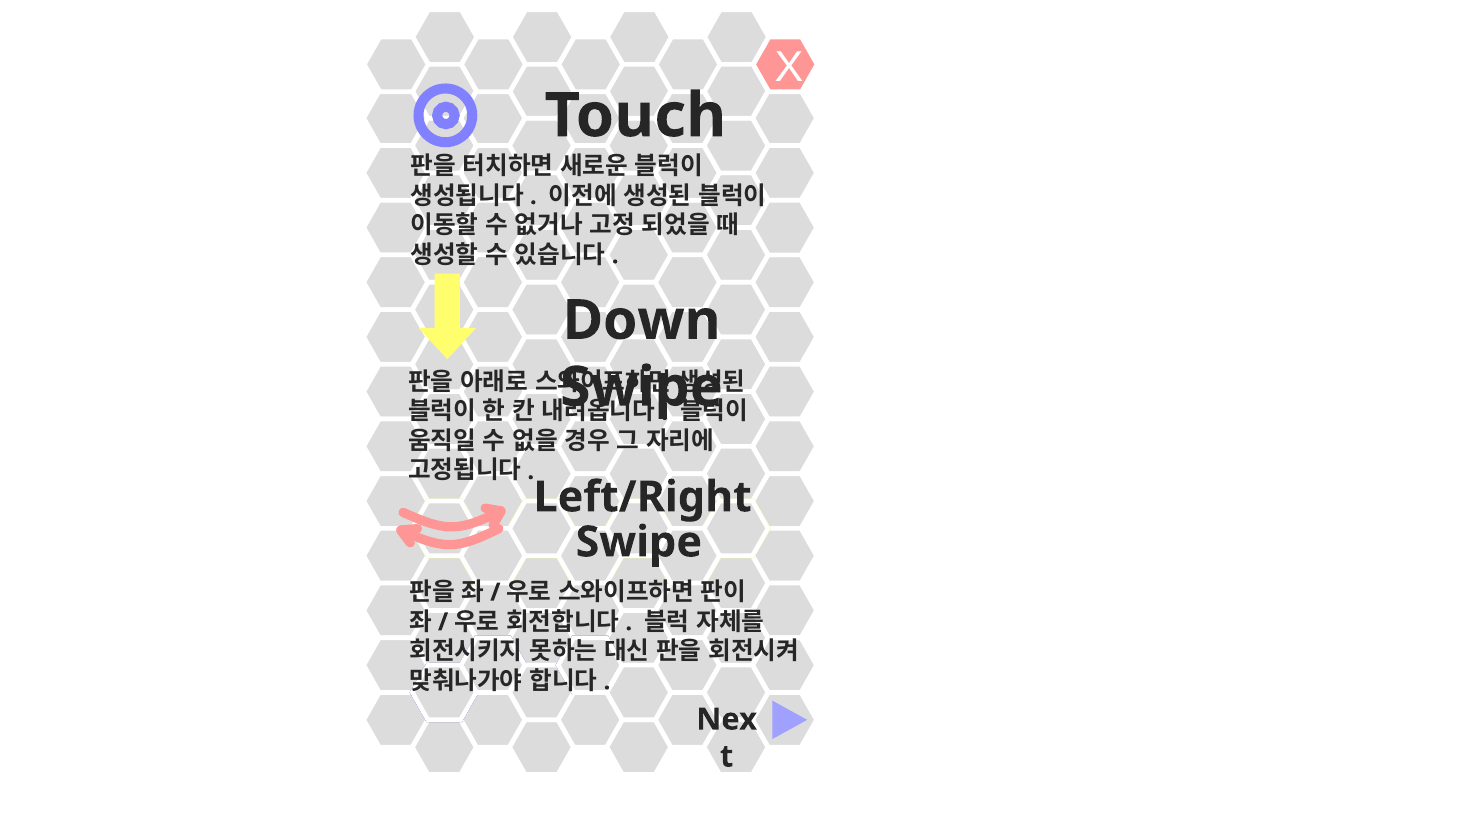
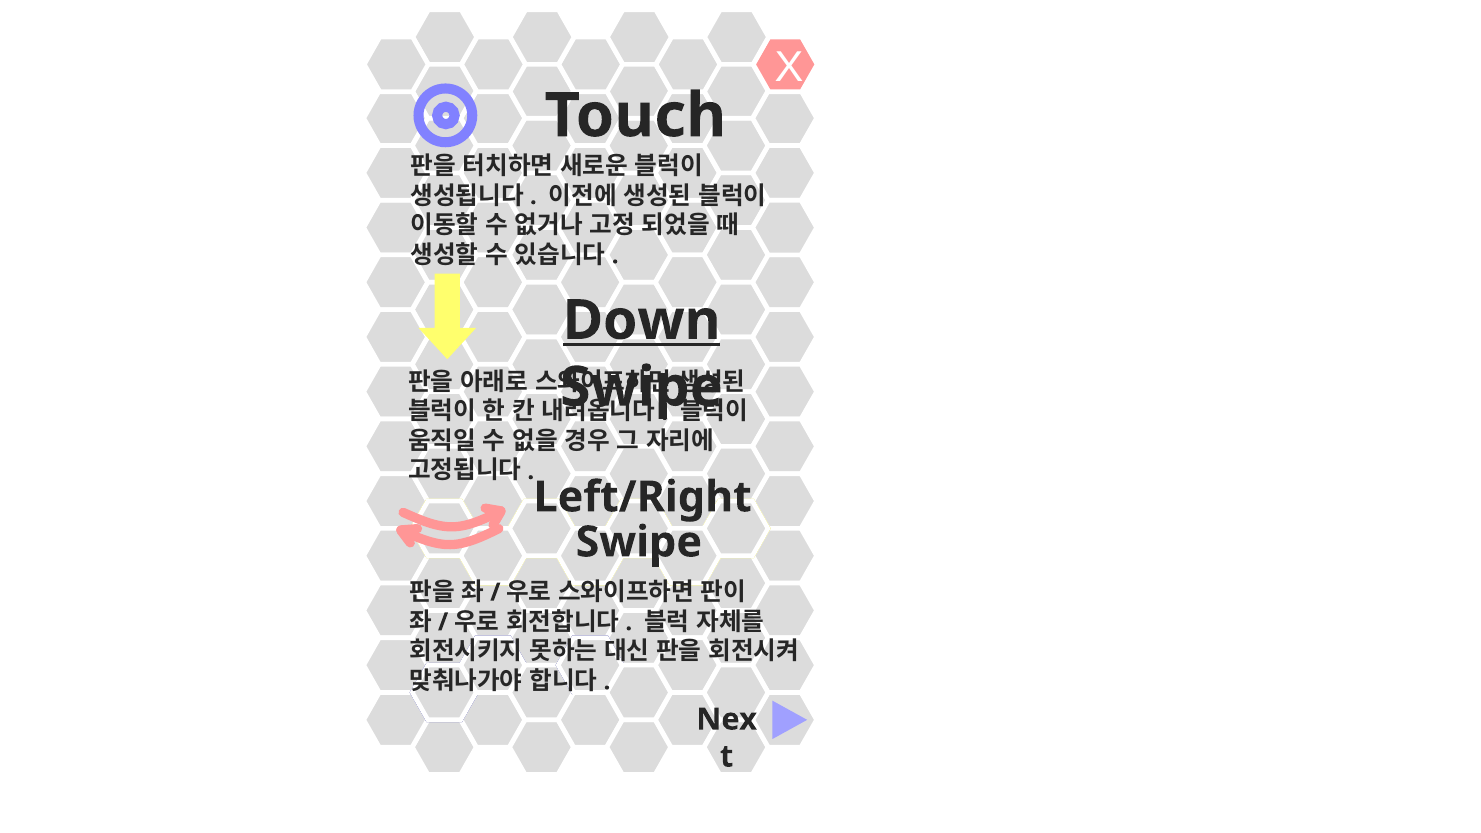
Down underline: none -> present (642, 321)
